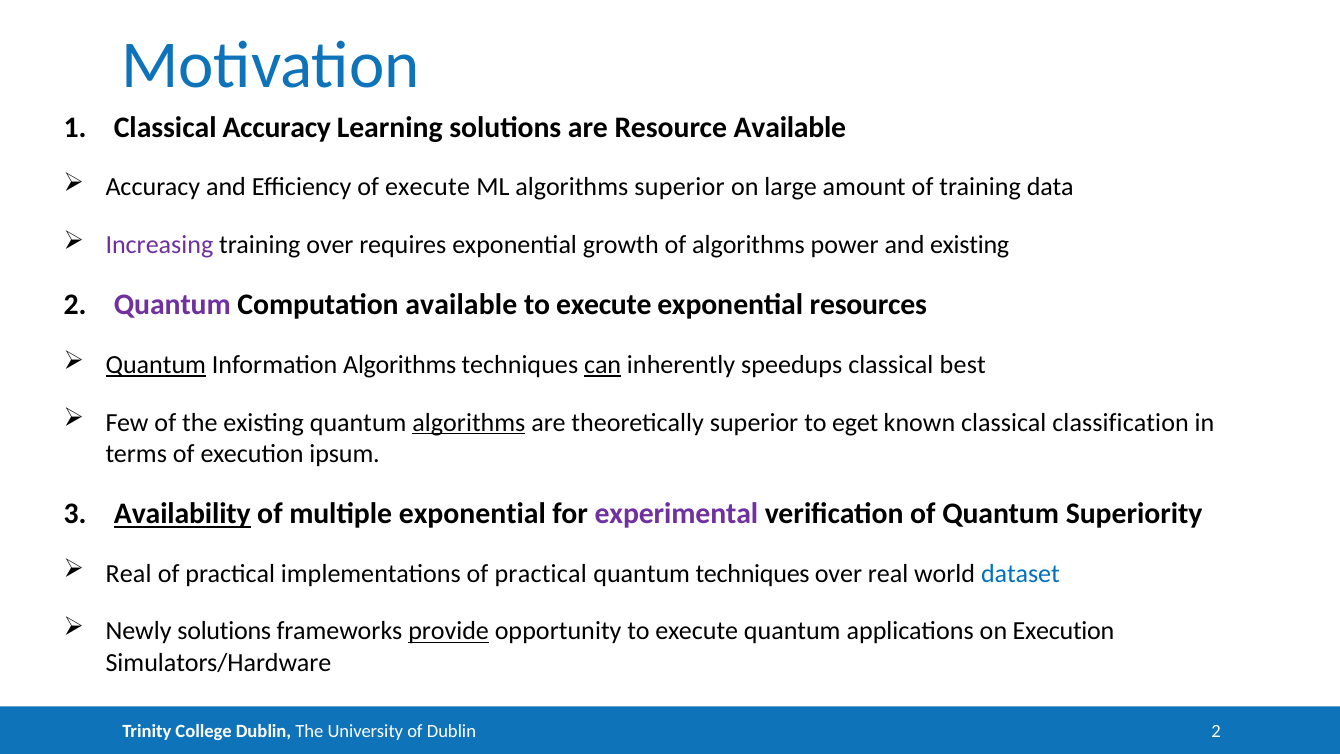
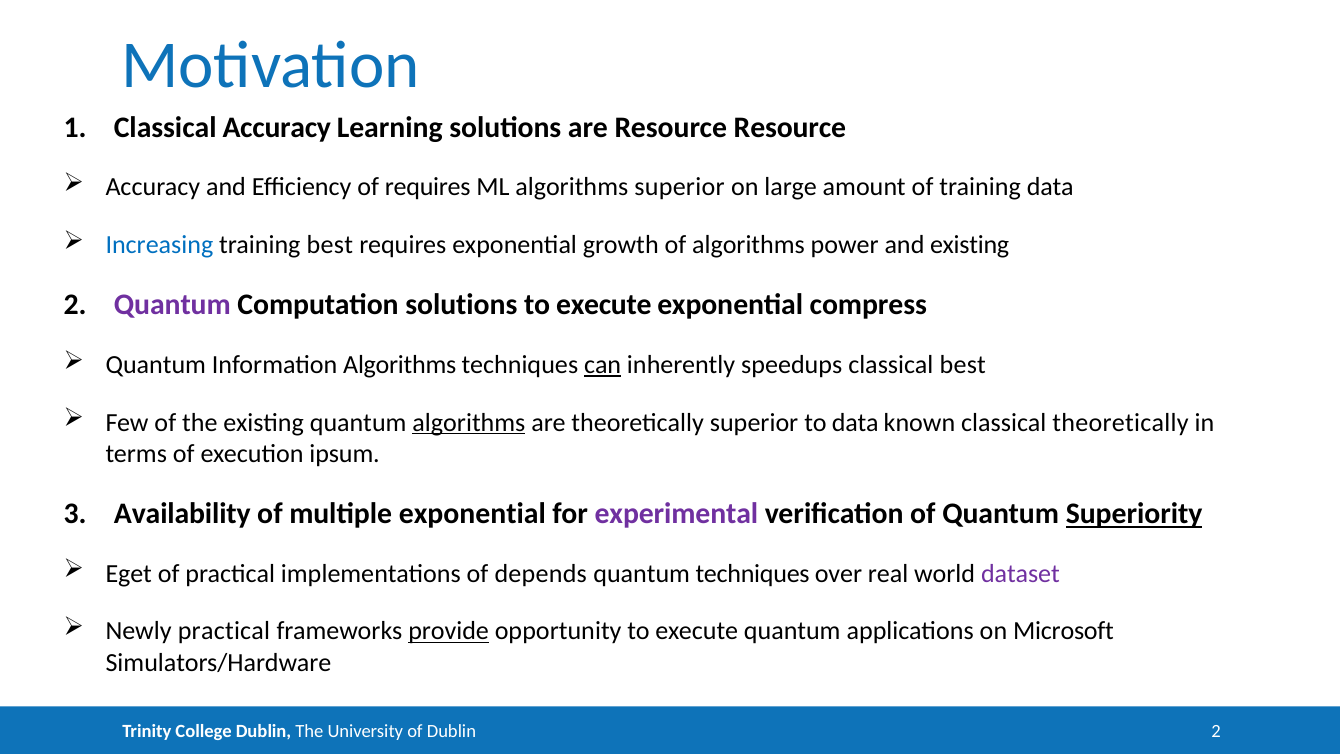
Resource Available: Available -> Resource (790, 128)
of execute: execute -> requires (428, 187)
Increasing colour: purple -> blue (159, 245)
training over: over -> best (330, 245)
Computation available: available -> solutions (461, 305)
resources: resources -> compress (868, 305)
Quantum underline: present -> none (156, 365)
to eget: eget -> data (855, 422)
classical classification: classification -> theoretically (1120, 422)
Availability underline: present -> none (182, 514)
Superiority underline: none -> present (1134, 514)
Real: Real -> Eget (129, 573)
implementations of practical: practical -> depends (541, 573)
dataset colour: blue -> purple (1020, 573)
Newly solutions: solutions -> practical (224, 631)
on Execution: Execution -> Microsoft (1064, 631)
